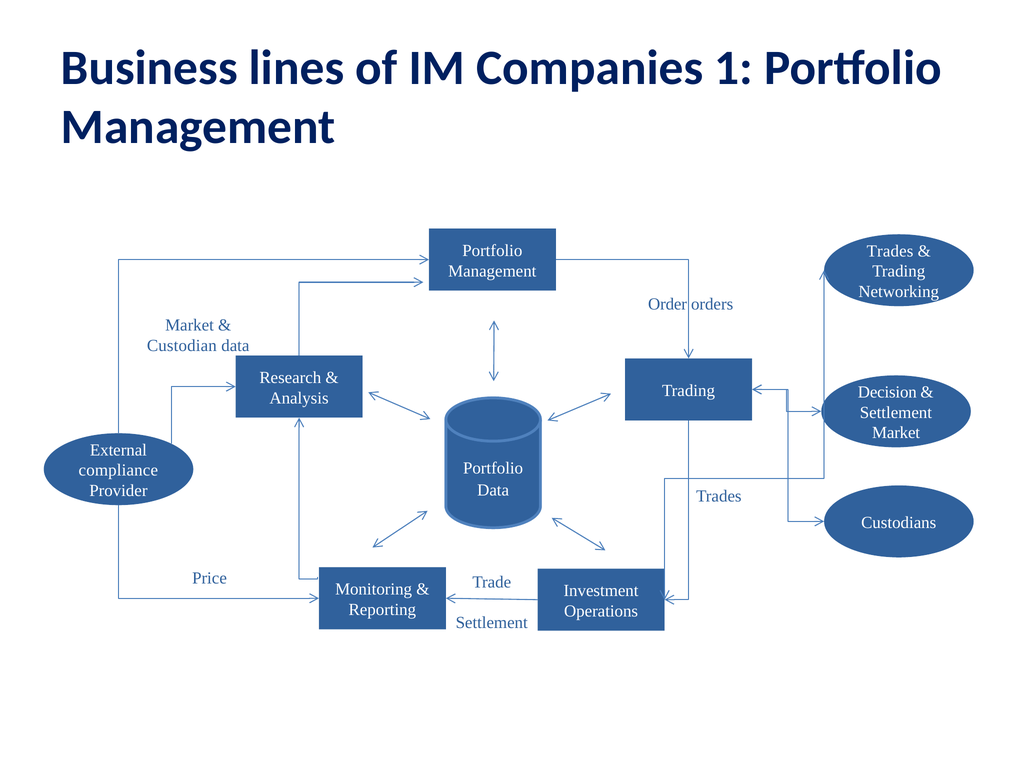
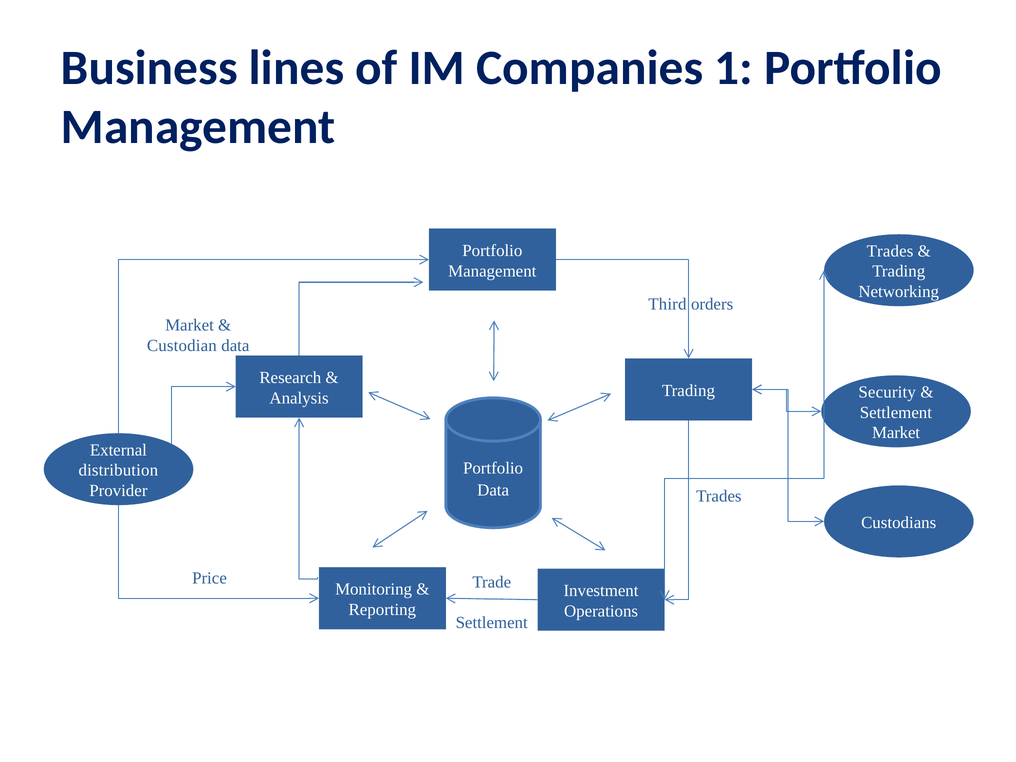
Order: Order -> Third (667, 304)
Decision: Decision -> Security (887, 392)
compliance: compliance -> distribution (118, 470)
